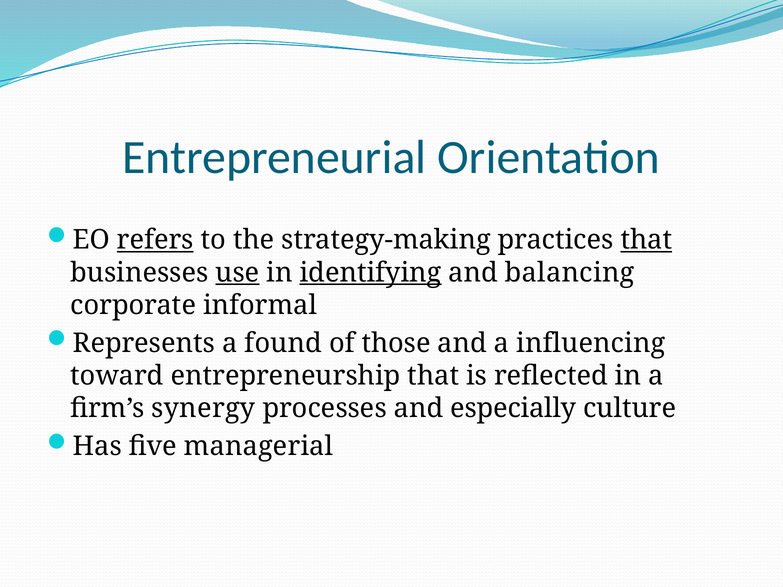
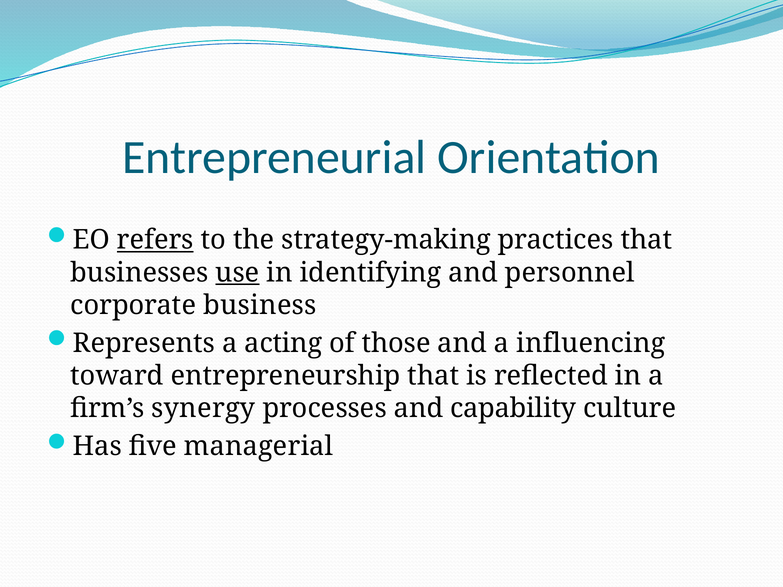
that underline: present -> none (646, 240)
identifying underline: present -> none (371, 273)
balancing: balancing -> personnel (570, 273)
informal: informal -> business (260, 305)
found: found -> acting (283, 343)
especially: especially -> capability (513, 409)
